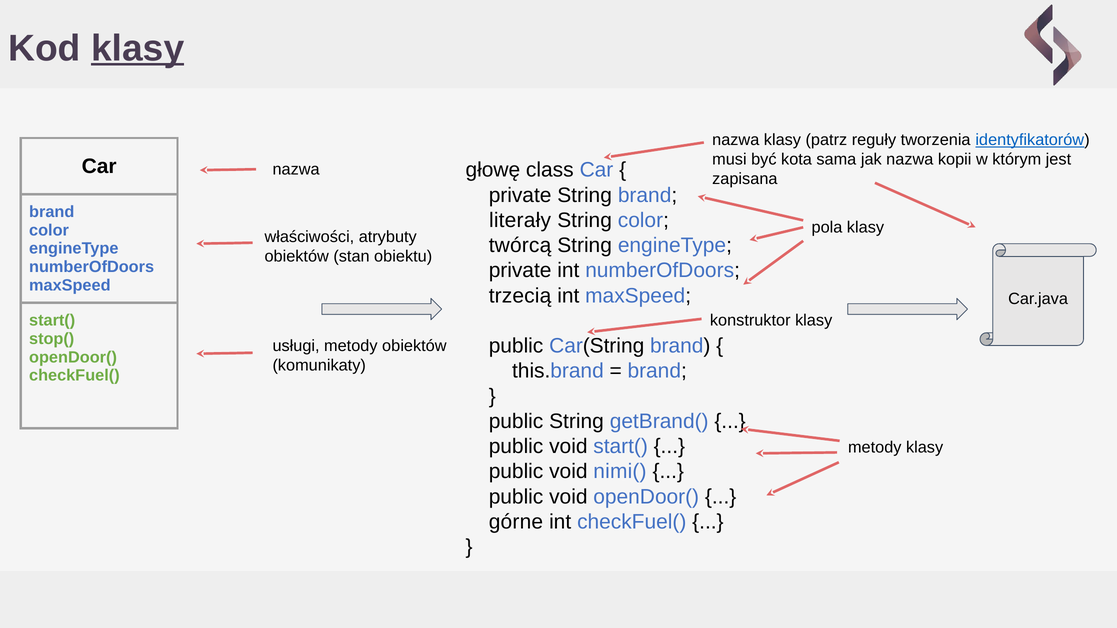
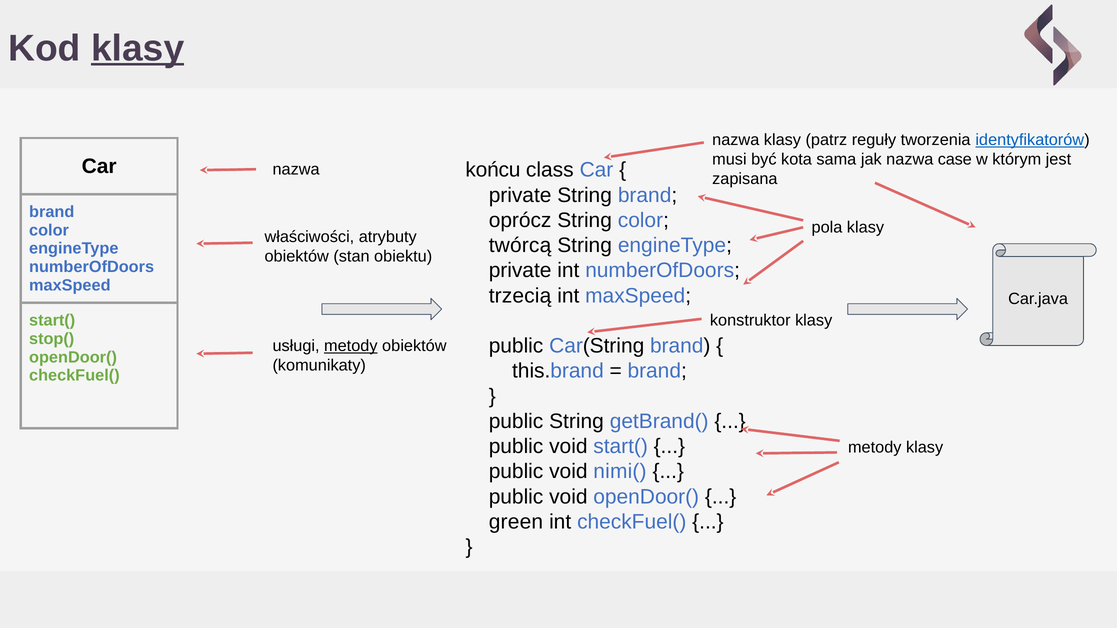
kopii: kopii -> case (955, 159)
głowę: głowę -> końcu (493, 170)
literały: literały -> oprócz (520, 220)
metody underline: none -> present (351, 346)
górne: górne -> green (516, 522)
